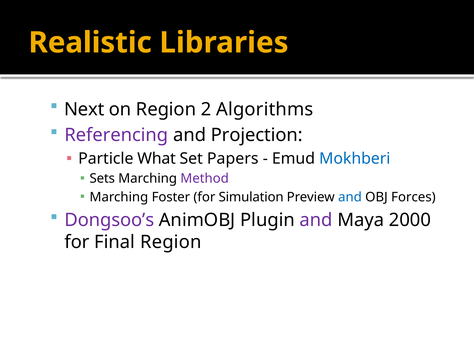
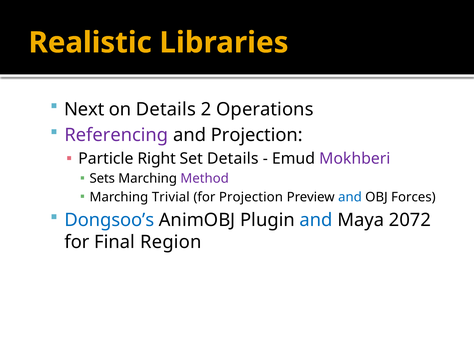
on Region: Region -> Details (166, 109)
Algorithms: Algorithms -> Operations (265, 109)
What: What -> Right (157, 158)
Set Papers: Papers -> Details (233, 158)
Mokhberi colour: blue -> purple (355, 158)
Foster: Foster -> Trivial (171, 197)
for Simulation: Simulation -> Projection (251, 197)
Dongsoo’s colour: purple -> blue (109, 220)
and colour: purple -> blue (316, 220)
2000: 2000 -> 2072 (410, 220)
